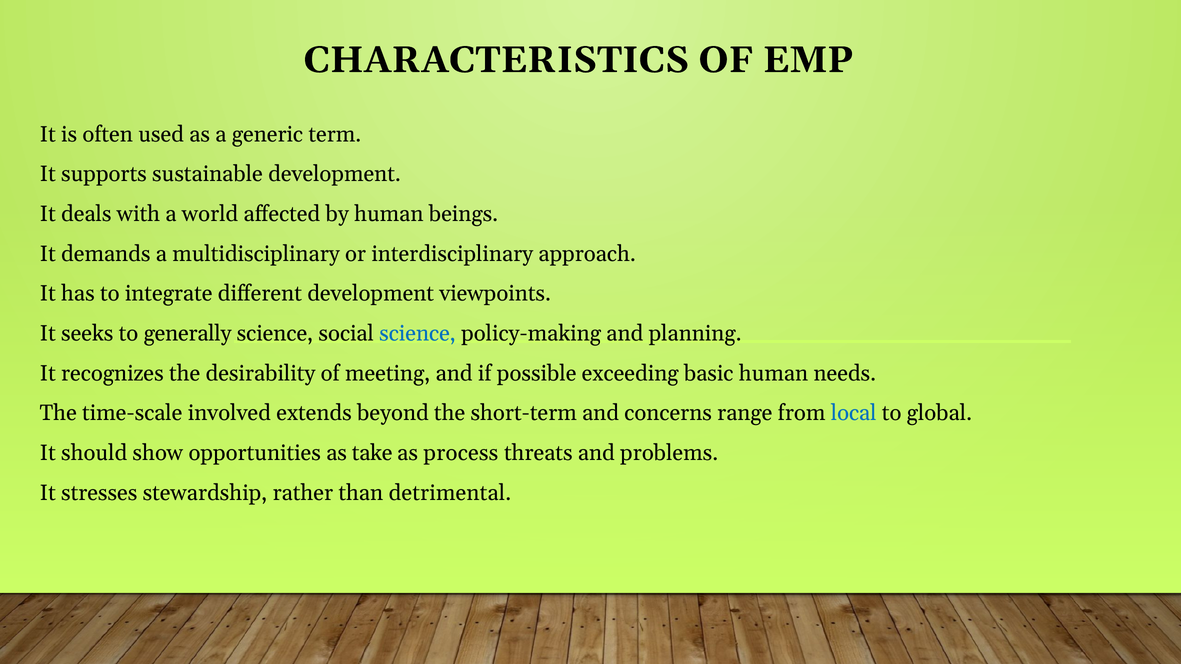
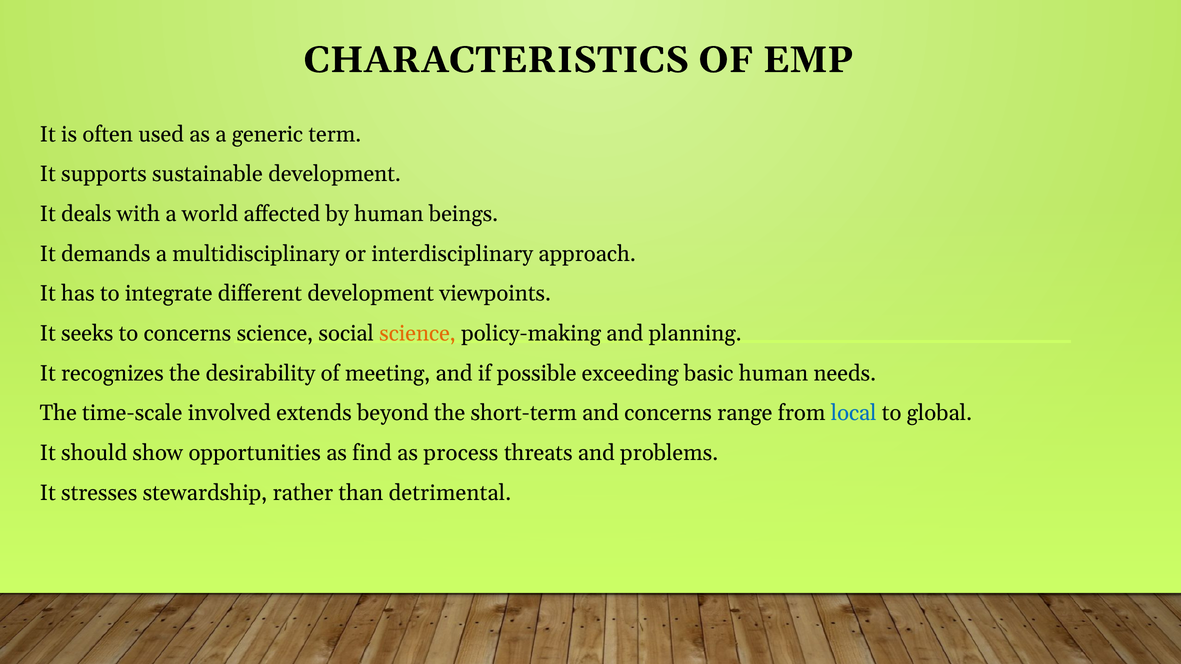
to generally: generally -> concerns (187, 334)
science colour: blue -> orange (418, 334)
take: take -> find (372, 453)
